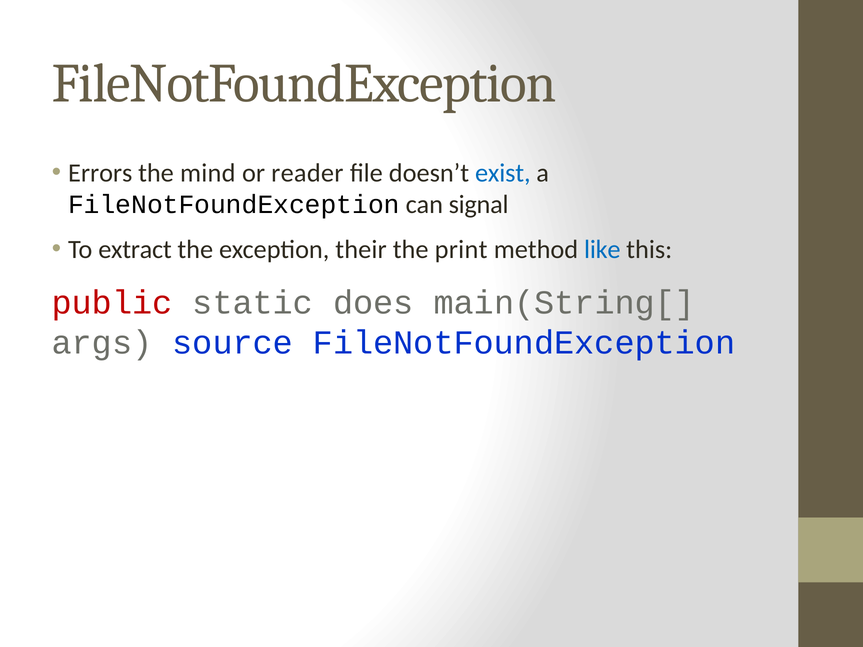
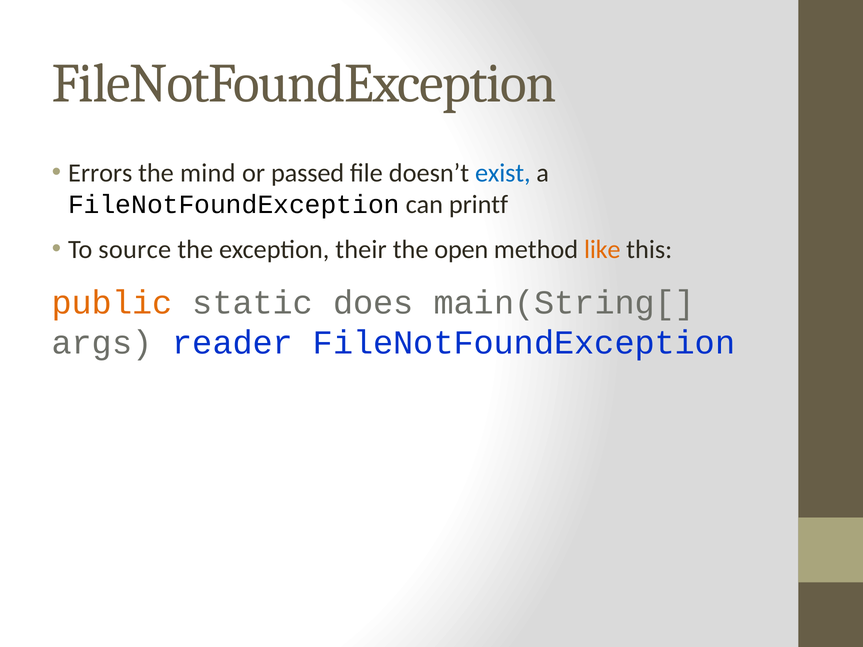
reader: reader -> passed (308, 173)
signal: signal -> printf (479, 205)
extract: extract -> source (135, 249)
print: print -> open (461, 249)
like colour: blue -> orange (602, 249)
public colour: red -> orange (112, 303)
source: source -> reader (233, 343)
